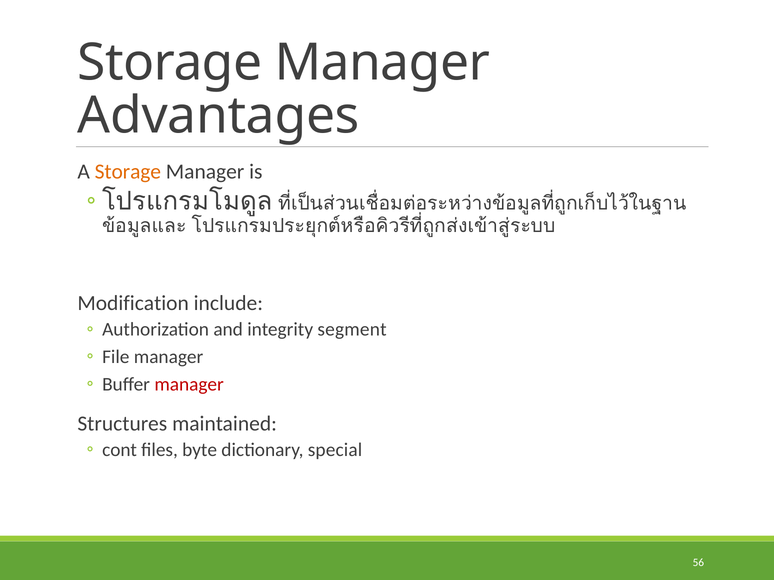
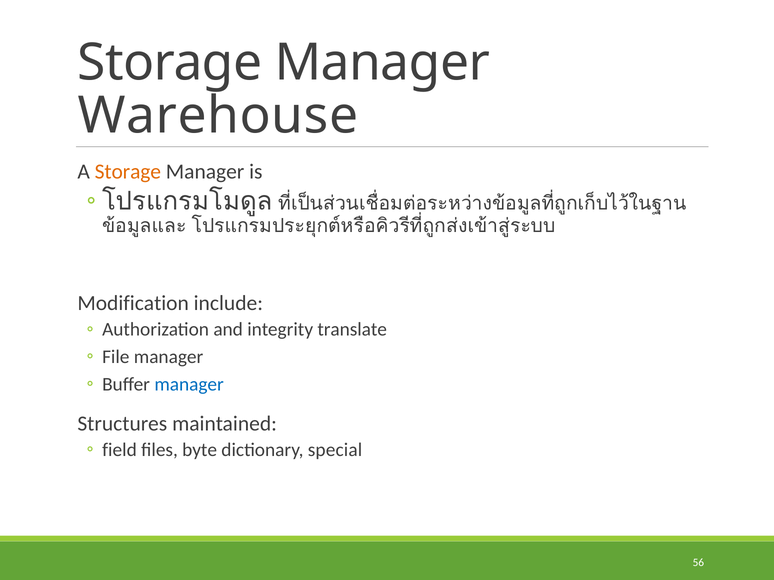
Advantages: Advantages -> Warehouse (218, 116)
segment: segment -> translate (352, 330)
manager colour: red -> blue (189, 385)
cont: cont -> field (120, 450)
